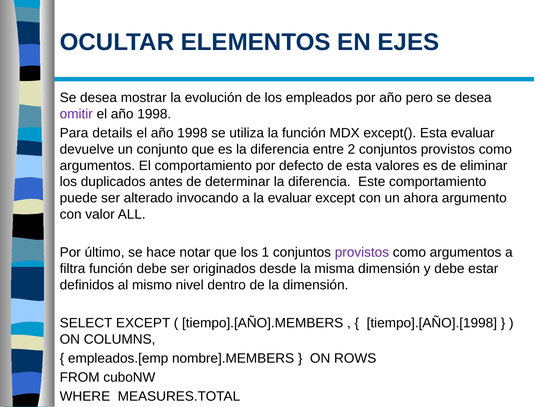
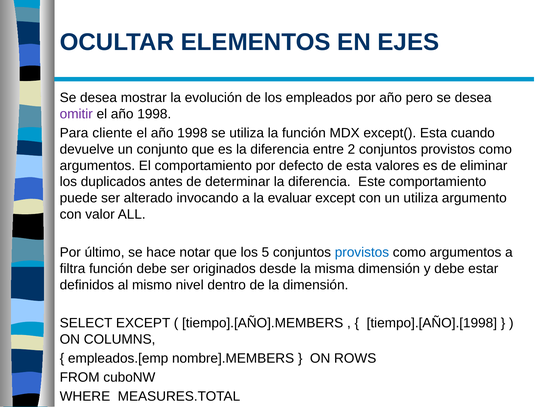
details: details -> cliente (112, 133)
Esta evaluar: evaluar -> cuando (473, 133)
un ahora: ahora -> utiliza (421, 198)
1: 1 -> 5 (265, 253)
provistos colour: purple -> blue (362, 253)
